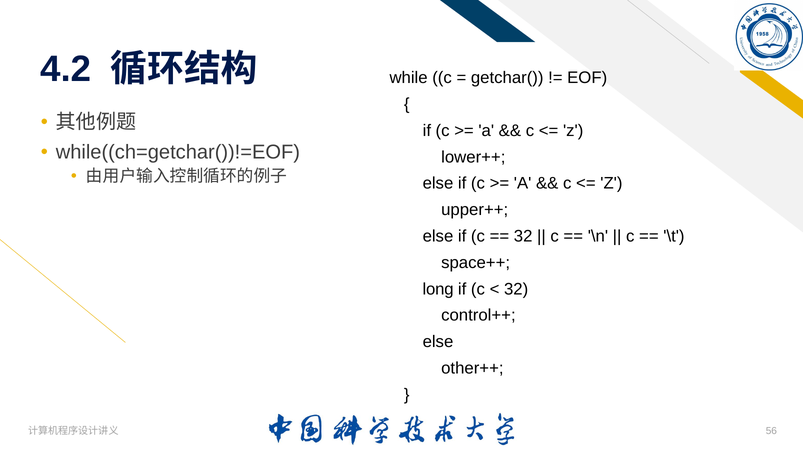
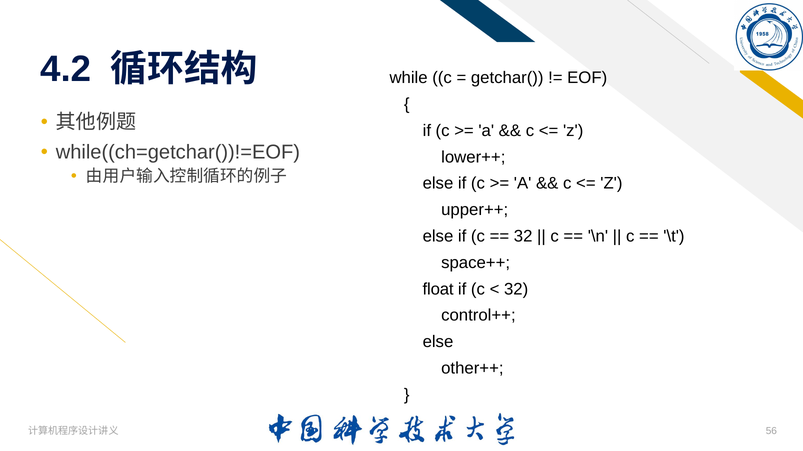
long: long -> float (438, 289)
